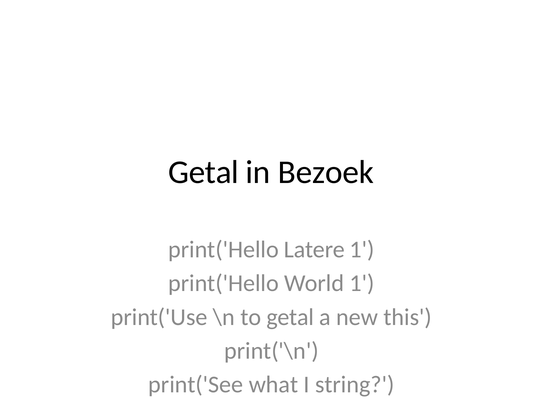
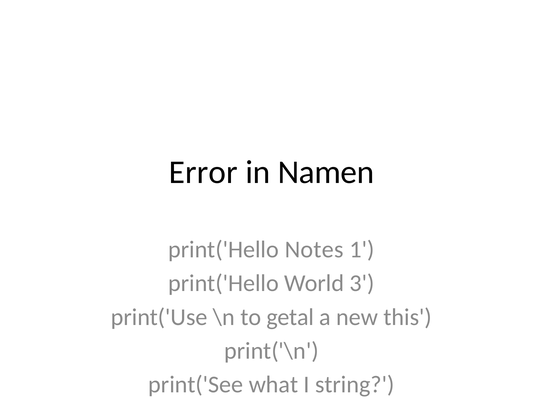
Getal: Getal -> Error (203, 172)
Bezoek: Bezoek -> Namen (326, 172)
Latere: Latere -> Notes (314, 250)
World 1: 1 -> 3 (362, 283)
